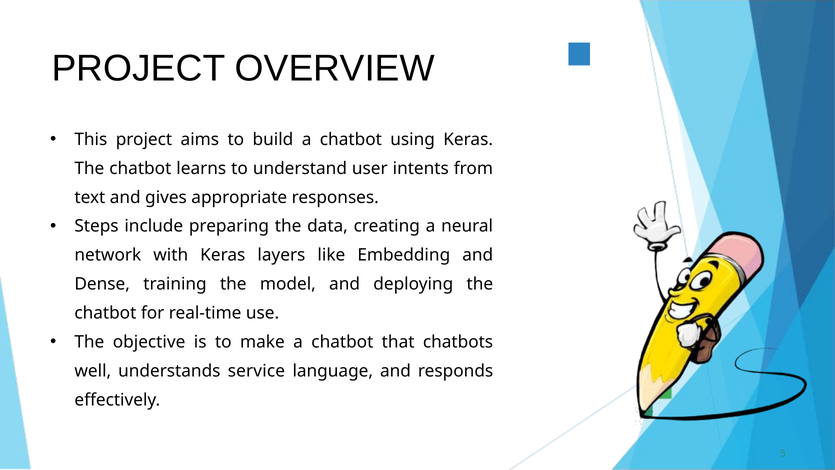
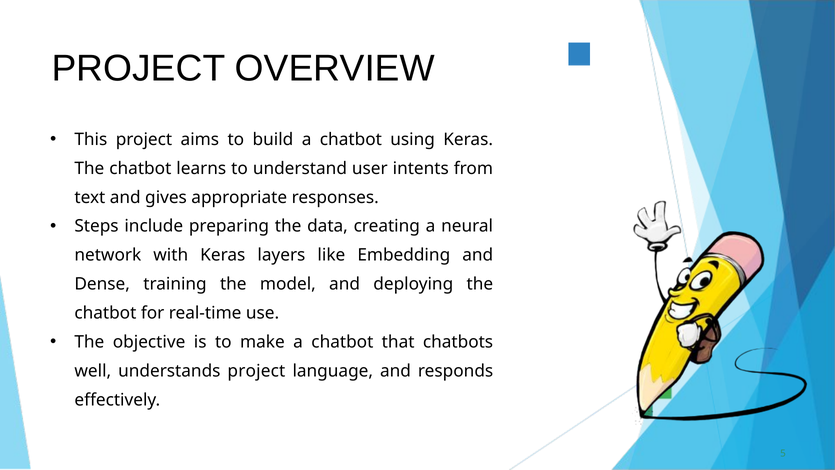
understands service: service -> project (256, 371)
